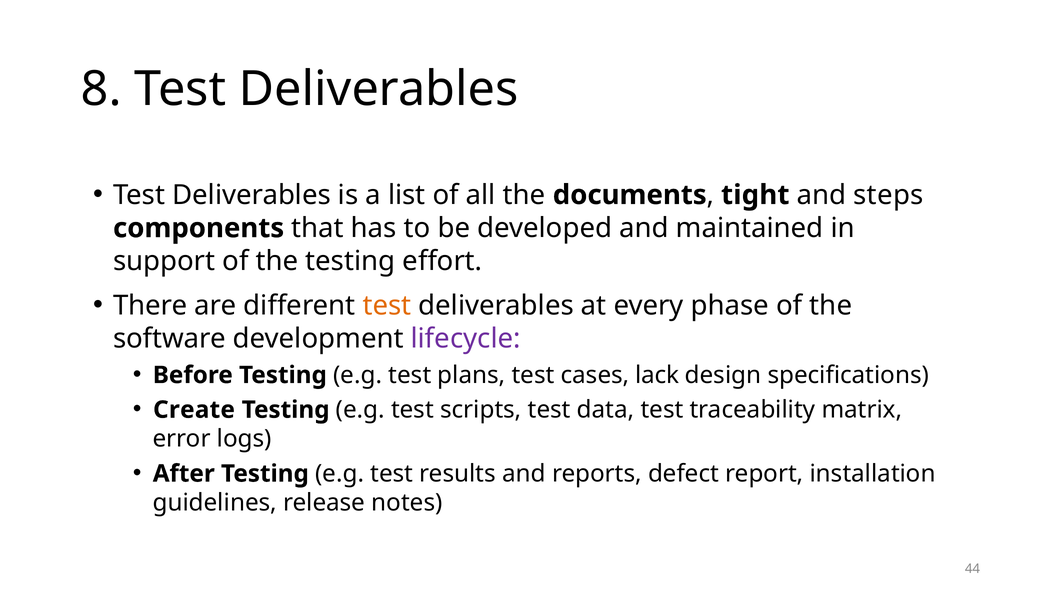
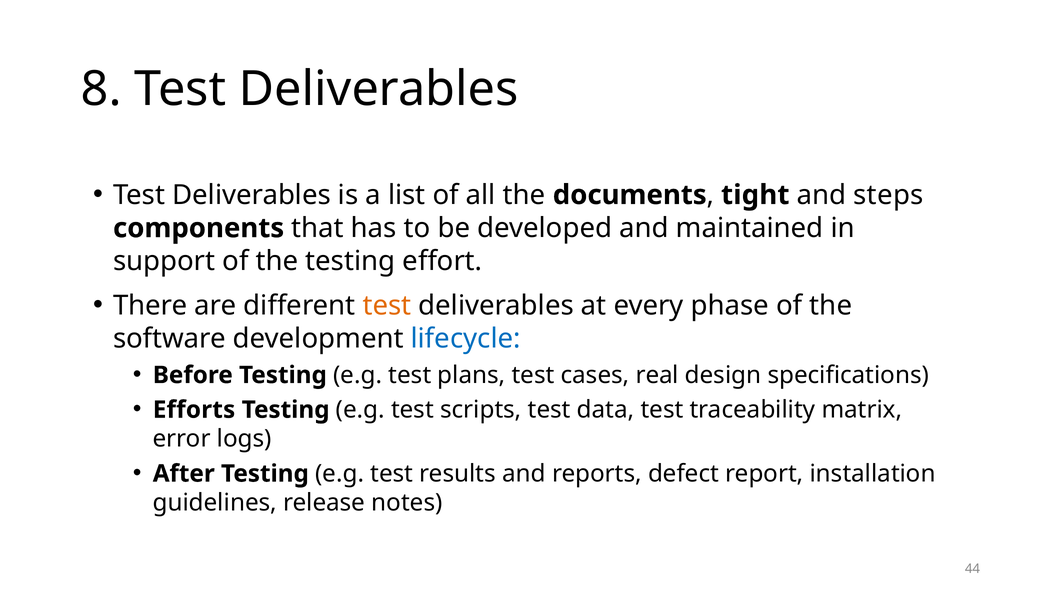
lifecycle colour: purple -> blue (466, 339)
lack: lack -> real (657, 375)
Create: Create -> Efforts (194, 410)
